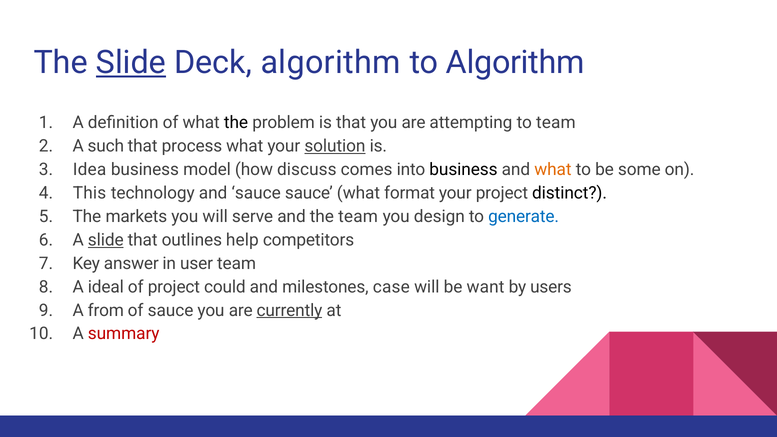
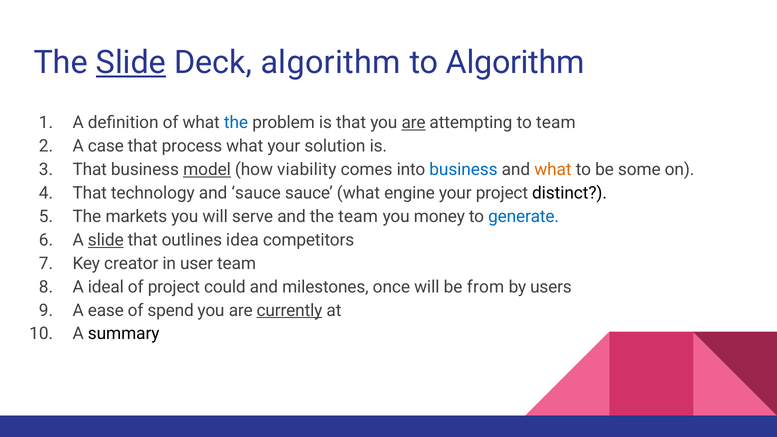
the colour: black -> blue (236, 123)
are underline: none -> present (414, 123)
such: such -> case (106, 146)
solution underline: present -> none (335, 146)
Idea: Idea -> That (90, 170)
model underline: none -> present (207, 170)
discuss: discuss -> viability (307, 170)
business colour: black -> blue (463, 170)
This: This -> That (90, 193)
format: format -> engine (410, 193)
design: design -> money (439, 217)
help: help -> idea (242, 240)
answer: answer -> creator (131, 263)
case: case -> once (391, 287)
want: want -> from (485, 287)
from: from -> ease (106, 310)
of sauce: sauce -> spend (171, 310)
summary colour: red -> black (124, 334)
